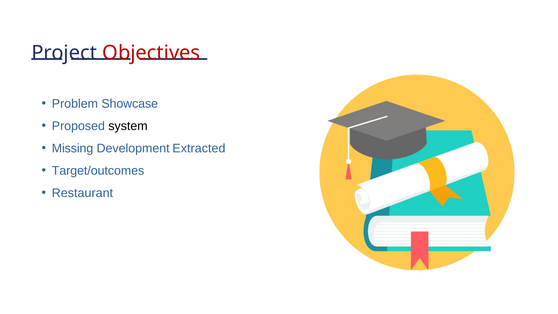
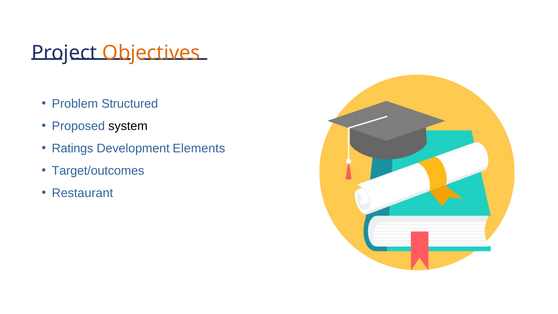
Objectives colour: red -> orange (151, 53)
Showcase: Showcase -> Structured (130, 104)
Missing: Missing -> Ratings (73, 148)
Extracted: Extracted -> Elements (199, 148)
